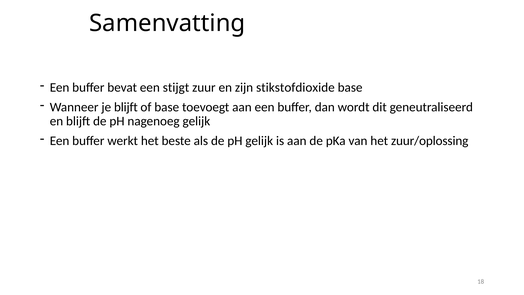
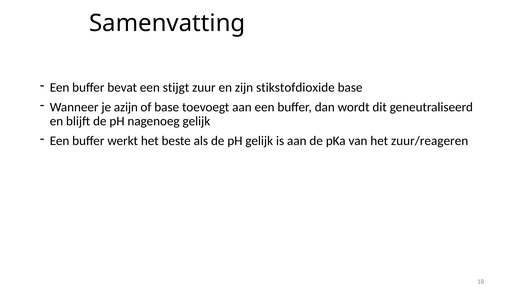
je blijft: blijft -> azijn (126, 107)
zuur/oplossing: zuur/oplossing -> zuur/reageren (430, 141)
